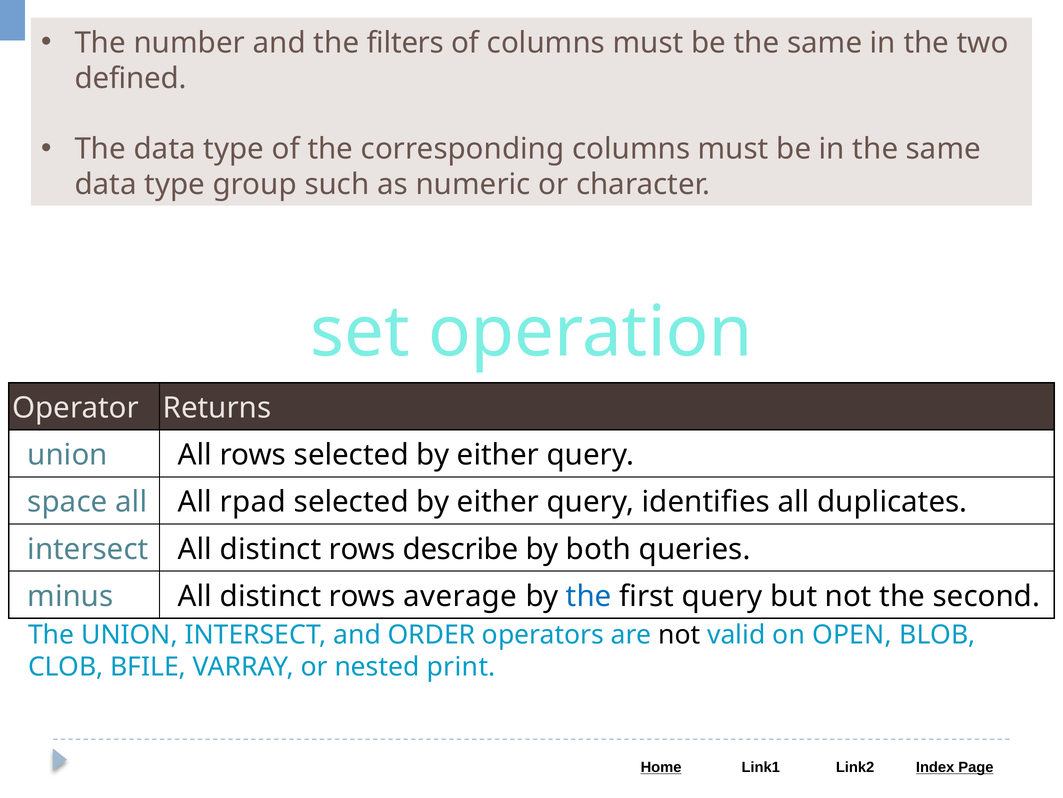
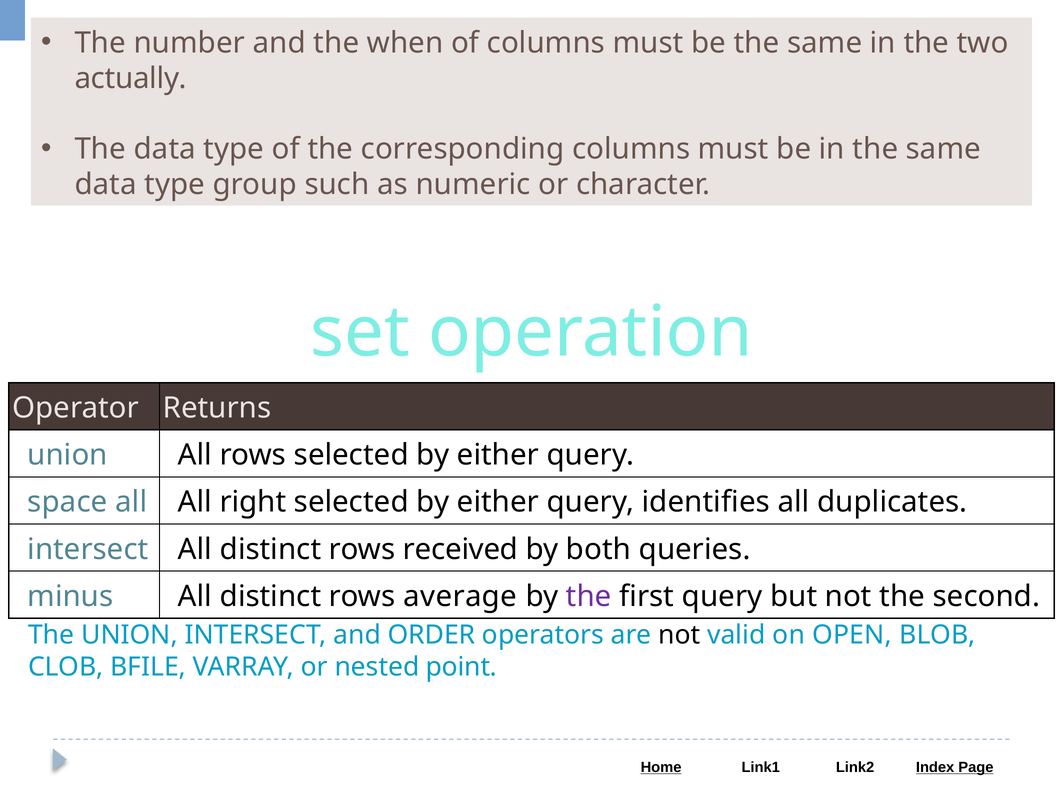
filters: filters -> when (405, 43)
defined: defined -> actually (131, 78)
rpad: rpad -> right (253, 502)
describe: describe -> received (461, 549)
the colour: blue -> purple (589, 596)
print: print -> point (461, 666)
